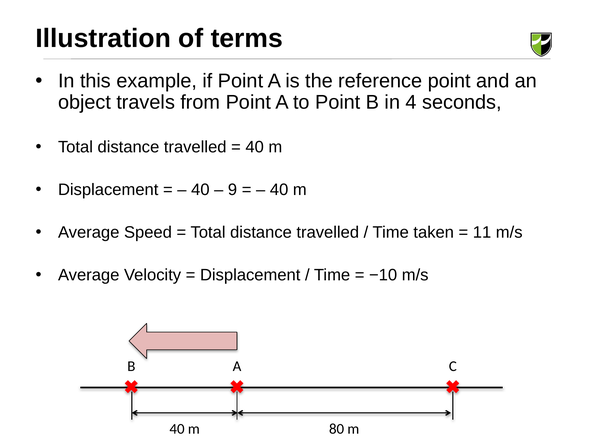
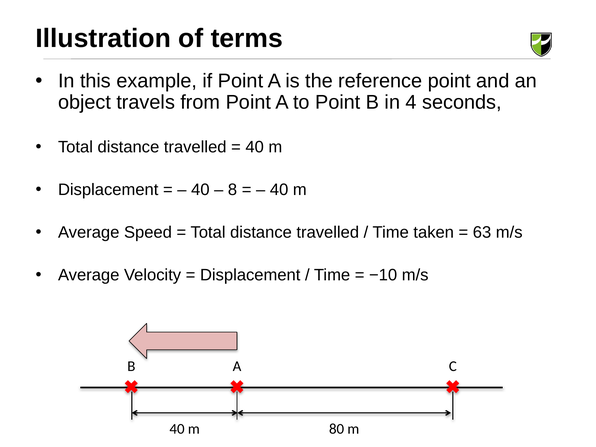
9: 9 -> 8 (233, 190)
11: 11 -> 63 (482, 232)
